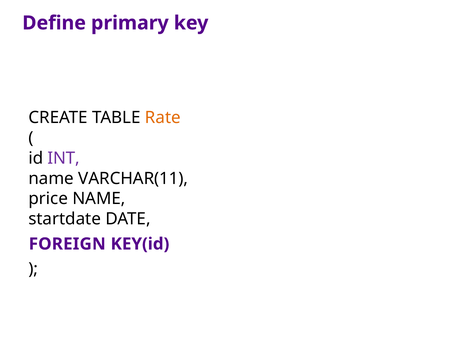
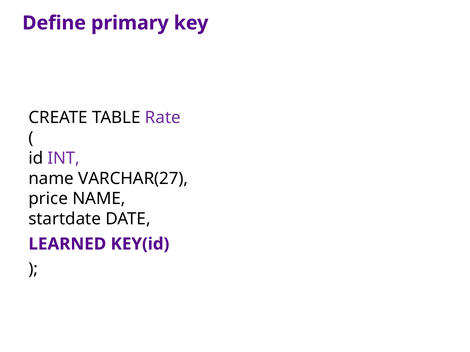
Rate colour: orange -> purple (163, 118)
VARCHAR(11: VARCHAR(11 -> VARCHAR(27 (133, 179)
FOREIGN: FOREIGN -> LEARNED (67, 244)
